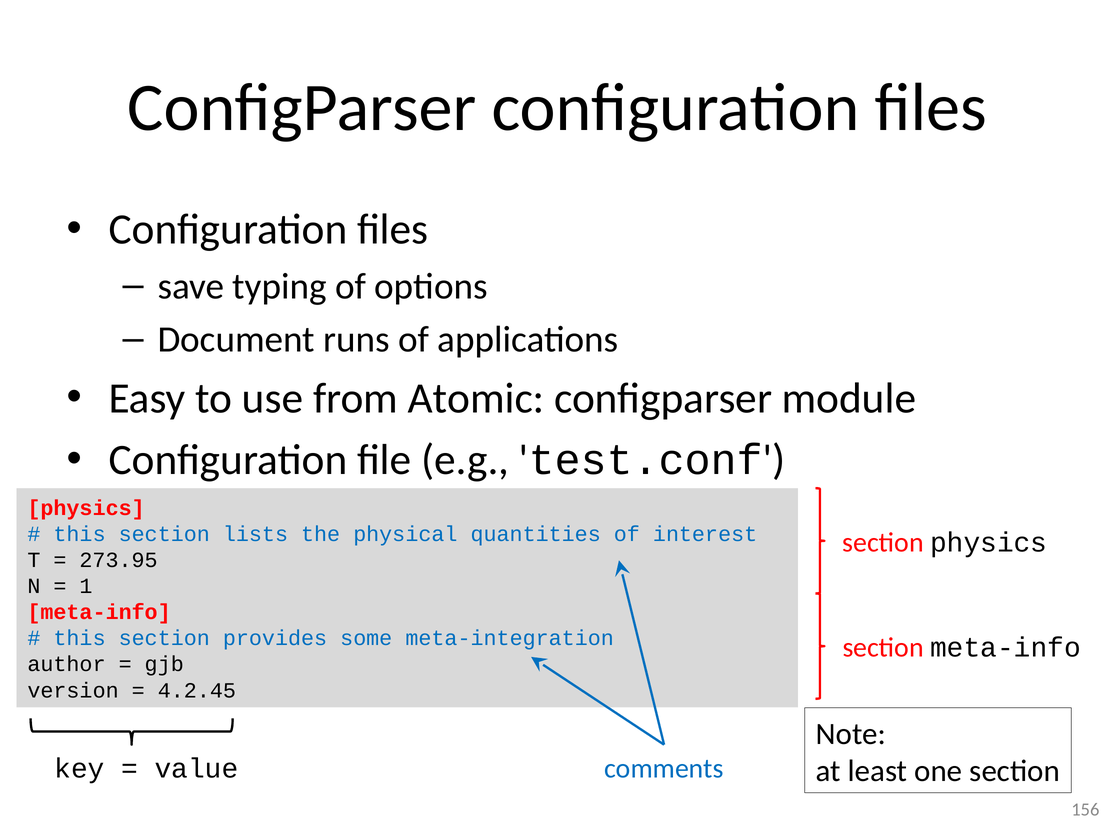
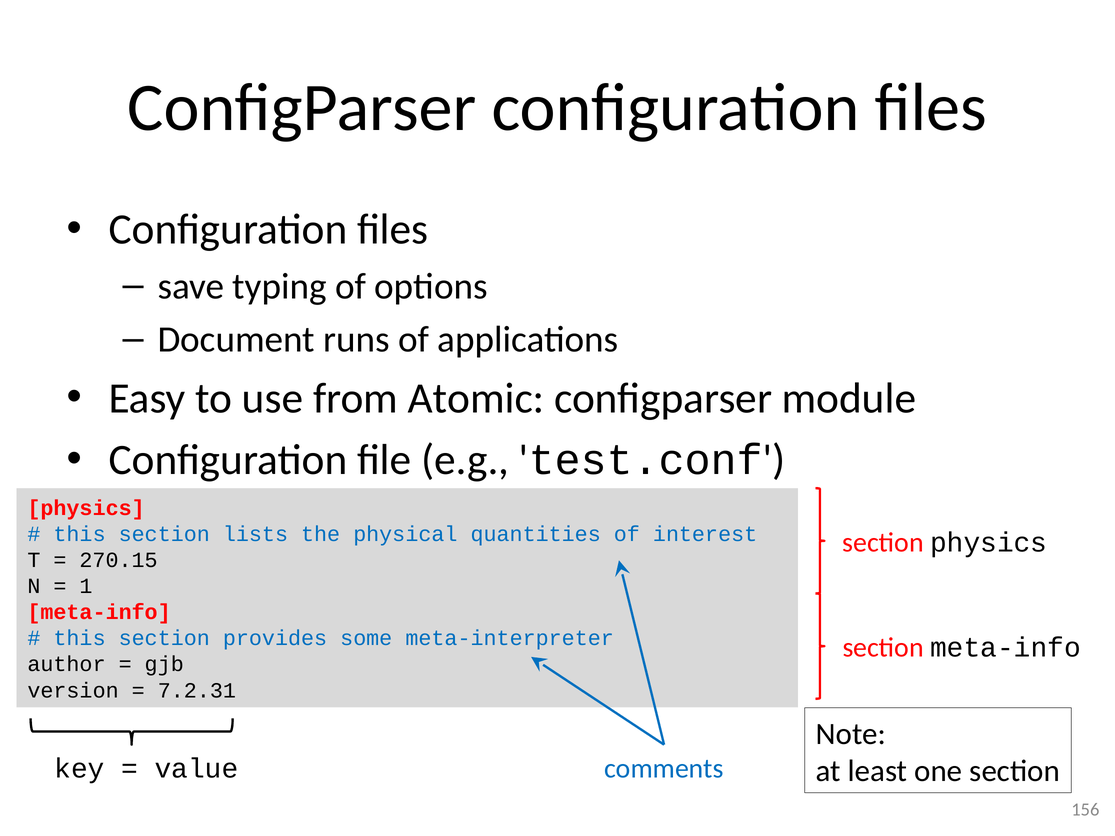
273.95: 273.95 -> 270.15 (119, 560)
meta-integration: meta-integration -> meta-interpreter (510, 638)
4.2.45: 4.2.45 -> 7.2.31 (197, 691)
